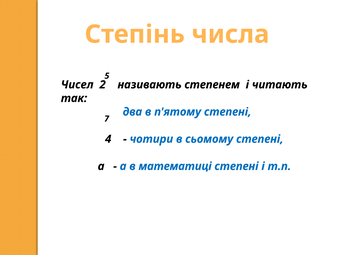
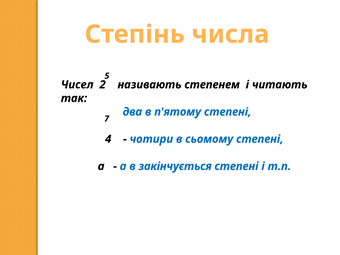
математиці: математиці -> закінчується (175, 166)
